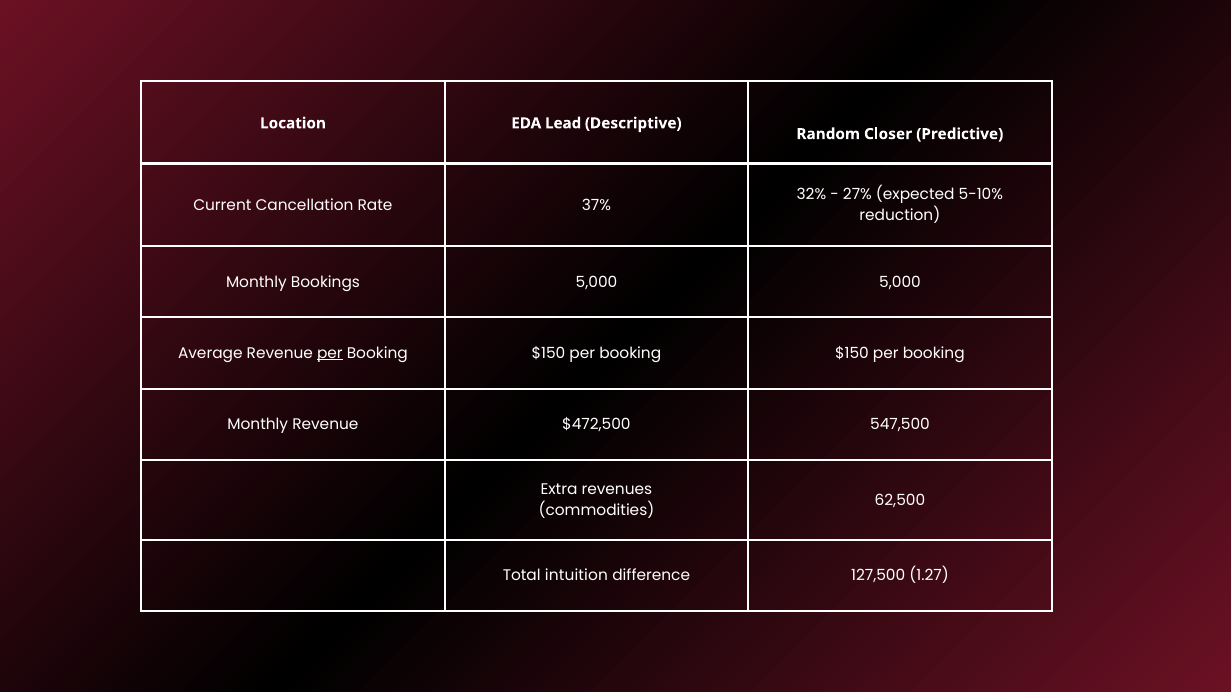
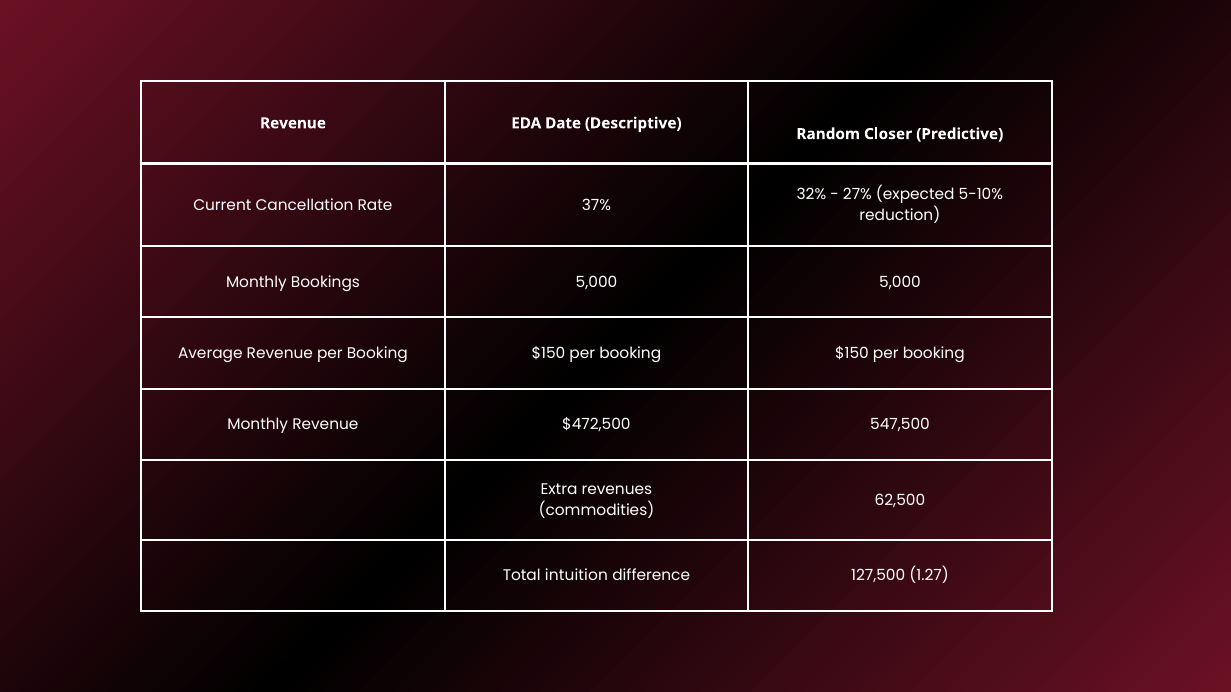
Location: Location -> Revenue (293, 123)
Lead: Lead -> Date (563, 123)
per underline: present -> none (330, 353)
